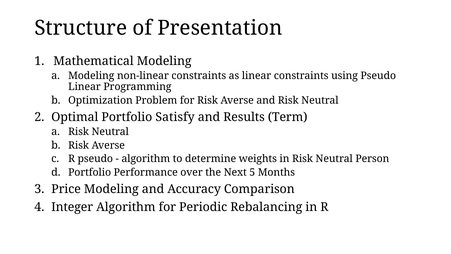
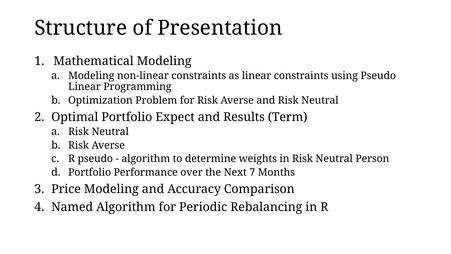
Satisfy: Satisfy -> Expect (175, 117)
5: 5 -> 7 (252, 172)
Integer: Integer -> Named (72, 207)
